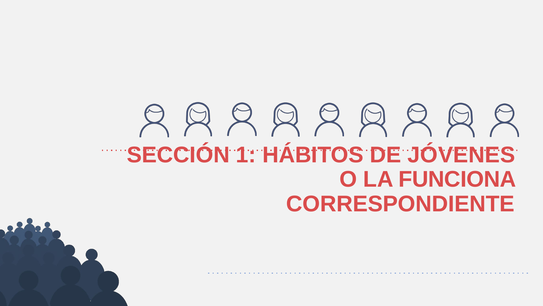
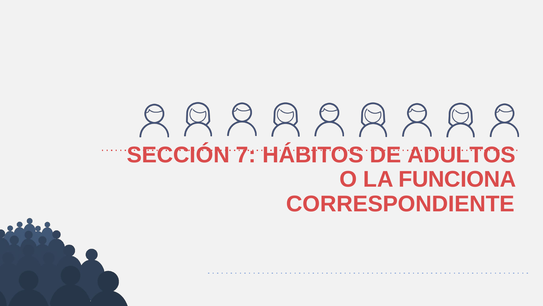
1: 1 -> 7 (246, 155)
JÓVENES: JÓVENES -> ADULTOS (462, 155)
